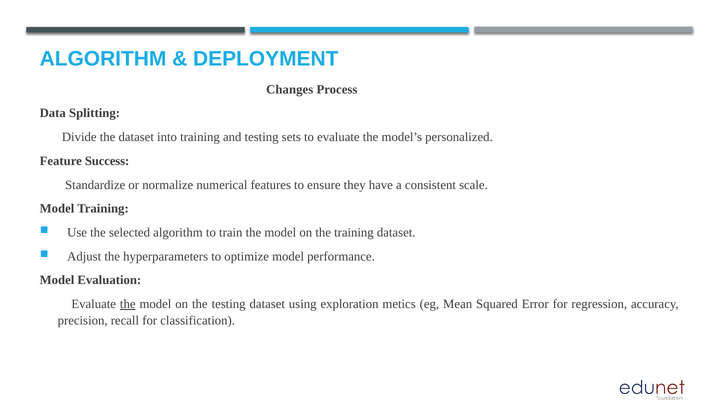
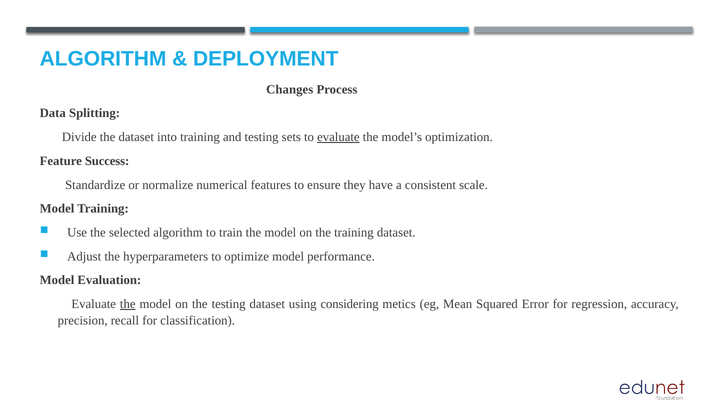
evaluate underline: none -> present (338, 137)
personalized: personalized -> optimization (459, 137)
exploration: exploration -> considering (350, 304)
